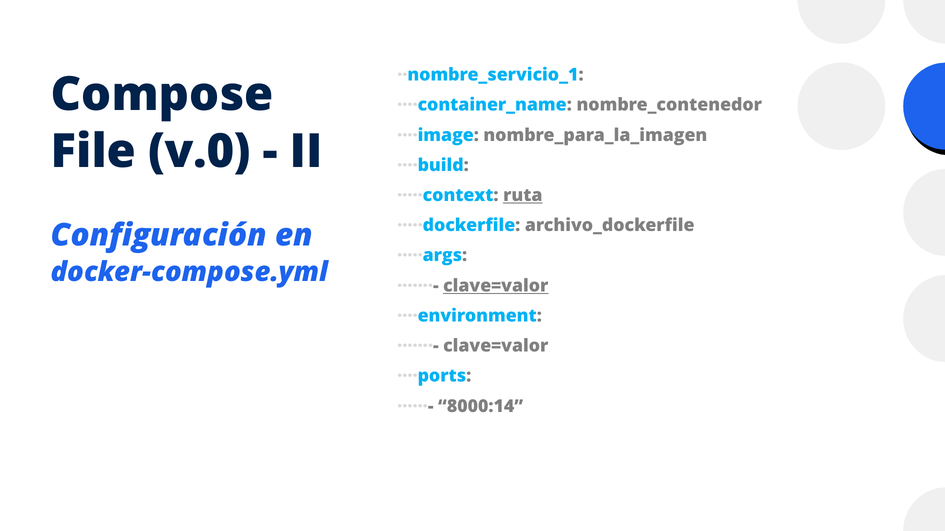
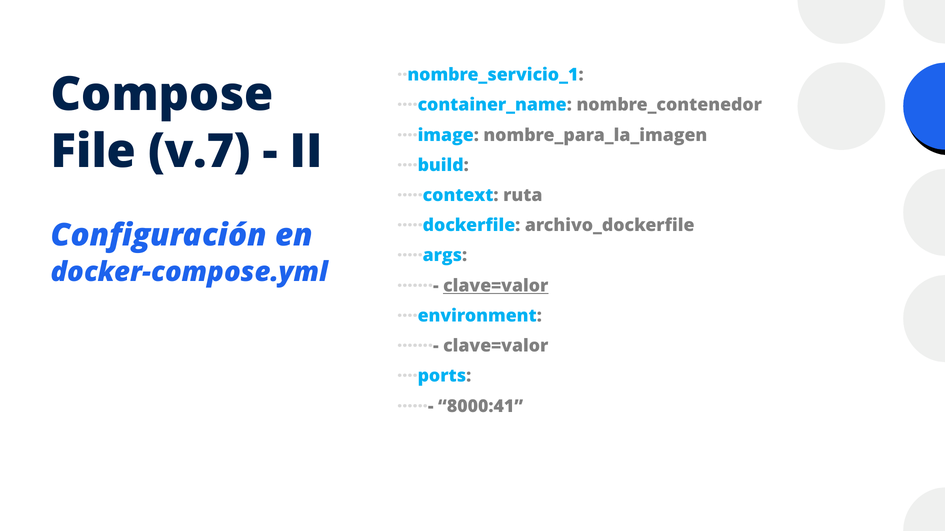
v.0: v.0 -> v.7 (200, 152)
ruta underline: present -> none (523, 196)
8000:14: 8000:14 -> 8000:41 (481, 407)
